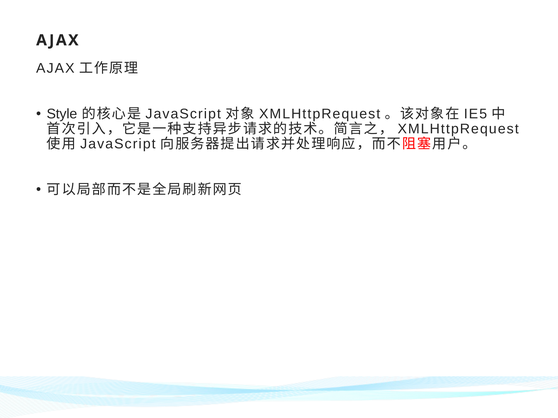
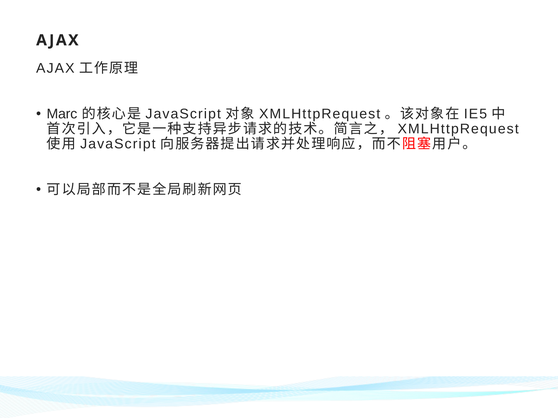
Style: Style -> Marc (62, 114)
